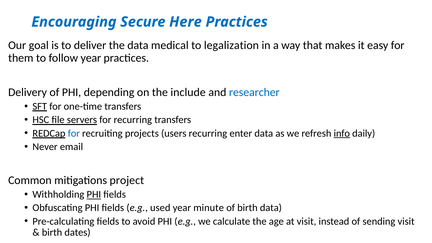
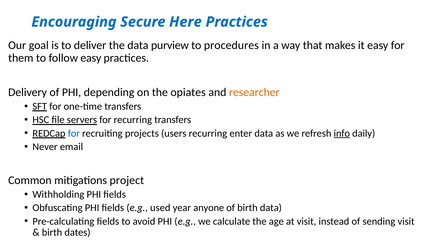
medical: medical -> purview (170, 45)
legalization: legalization -> procedures (231, 45)
follow year: year -> easy (91, 58)
include: include -> opiates (188, 92)
researcher colour: blue -> orange (254, 92)
PHI underline: present -> none (94, 194)
minute: minute -> anyone (209, 208)
